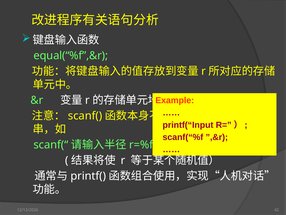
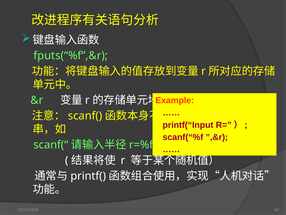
equal(“%f”,&r: equal(“%f”,&r -> fputs(“%f”,&r (71, 55)
